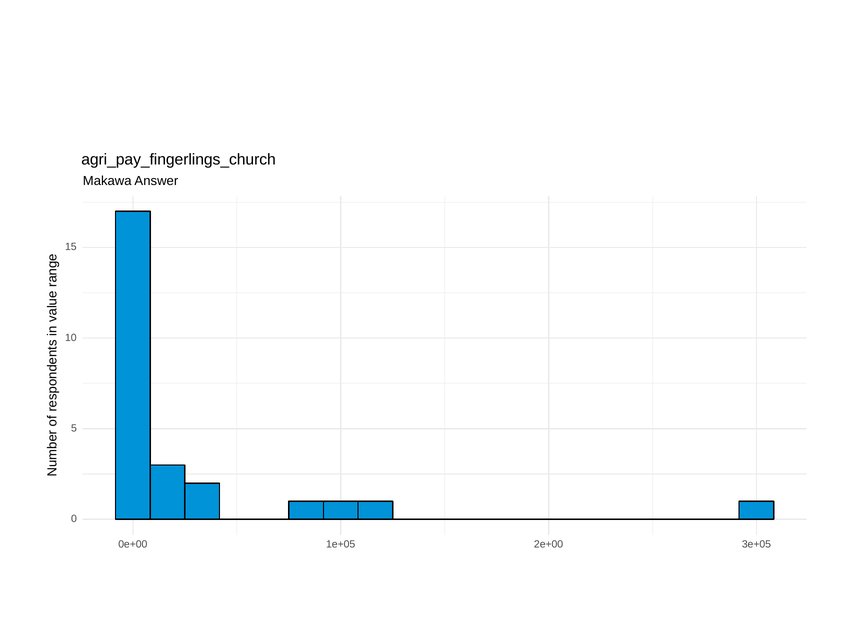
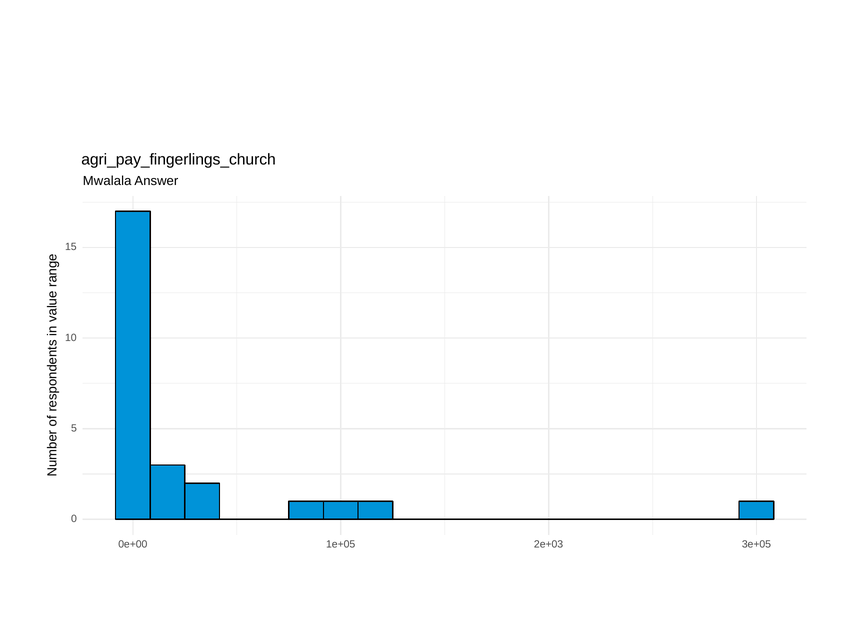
Makawa: Makawa -> Mwalala (107, 181)
2e+00: 2e+00 -> 2e+03 (549, 544)
